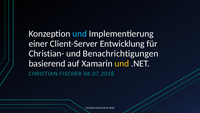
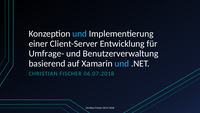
Christian-: Christian- -> Umfrage- (46, 53)
Benachrichtigungen: Benachrichtigungen -> Benutzerverwaltung (121, 53)
und colour: yellow -> light blue (122, 63)
